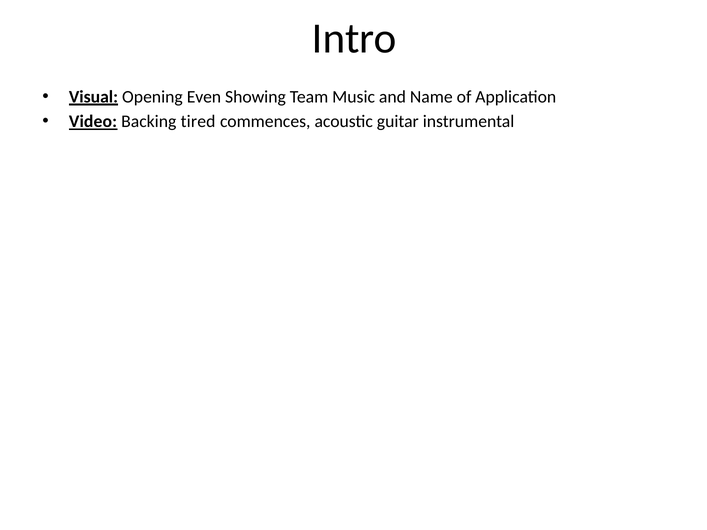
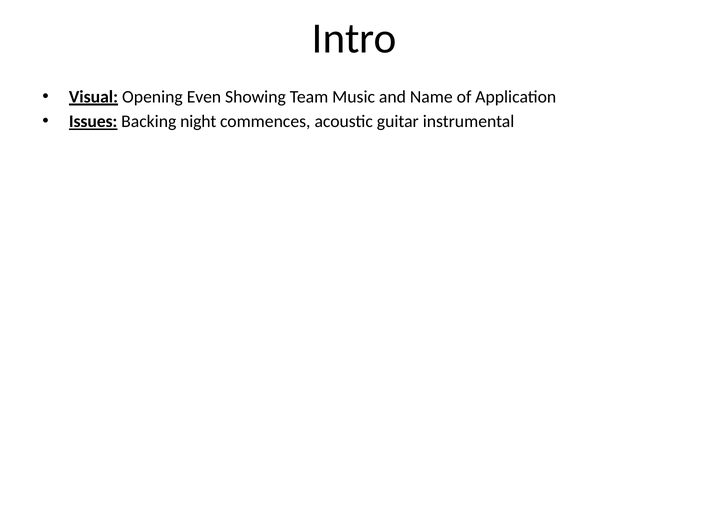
Video: Video -> Issues (93, 122)
tired: tired -> night (198, 122)
